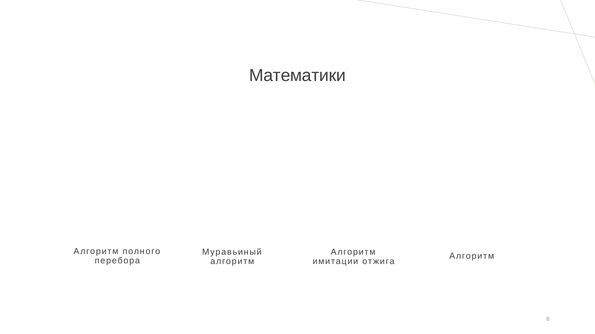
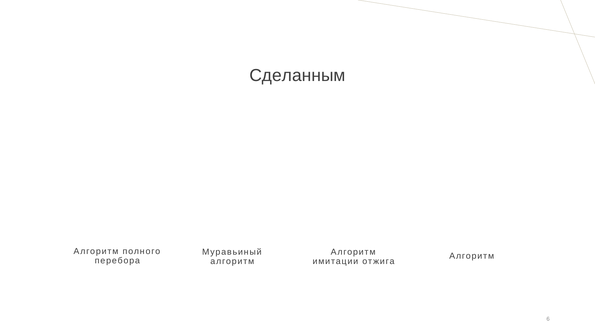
Математики: Математики -> Сделанным (297, 76)
